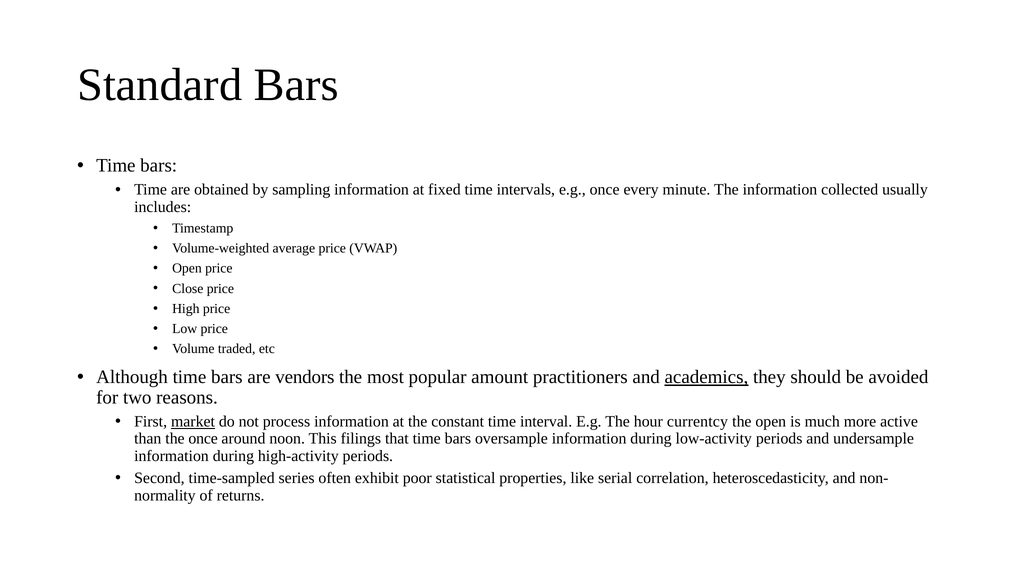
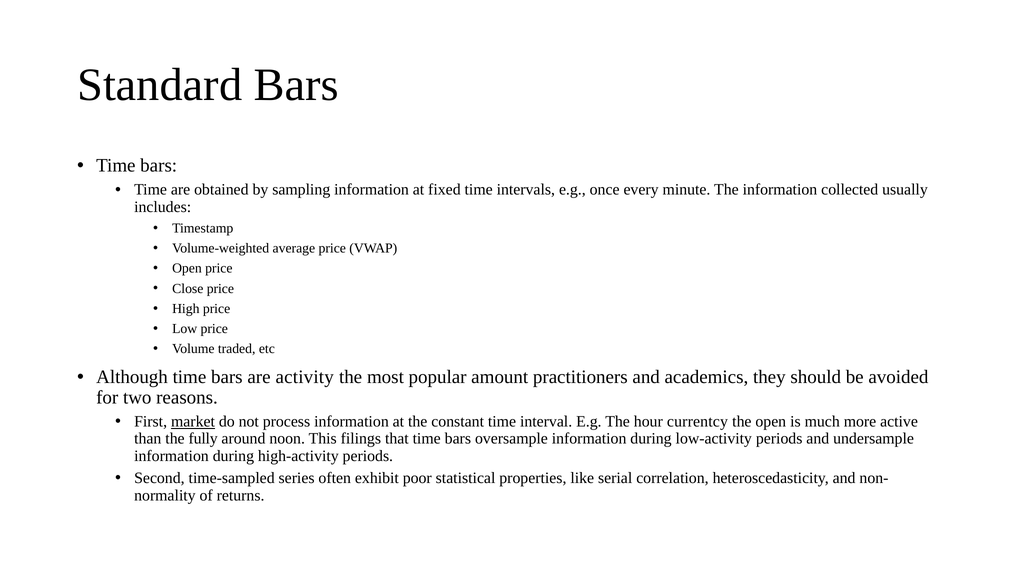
vendors: vendors -> activity (305, 377)
academics underline: present -> none (706, 377)
the once: once -> fully (203, 439)
